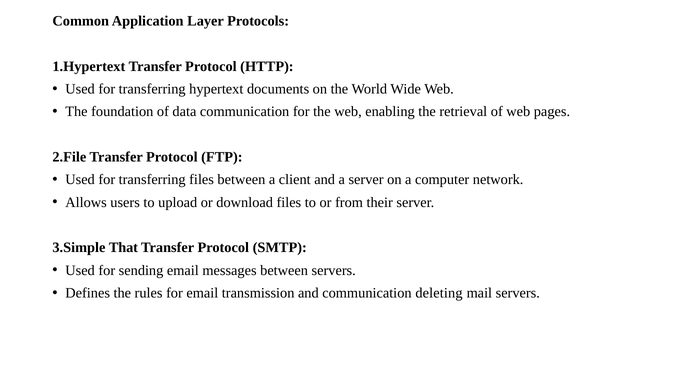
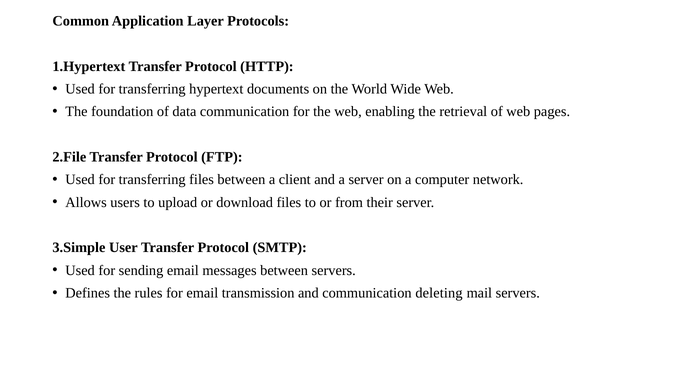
That: That -> User (123, 248)
